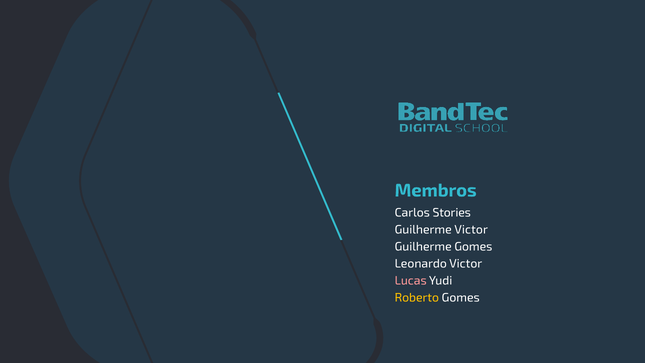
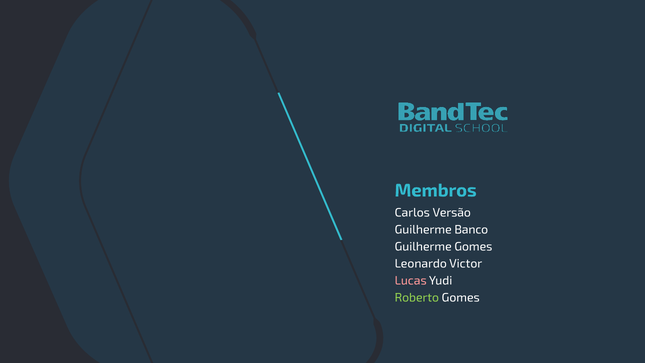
Stories: Stories -> Versão (452, 212)
Guilherme Victor: Victor -> Banco (471, 230)
Roberto colour: yellow -> light green (417, 298)
